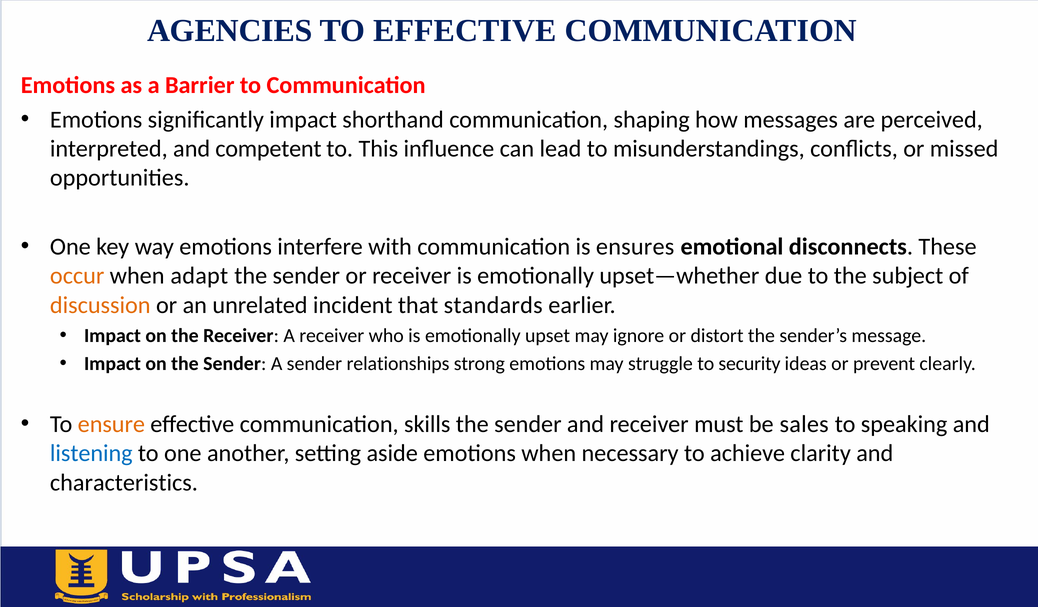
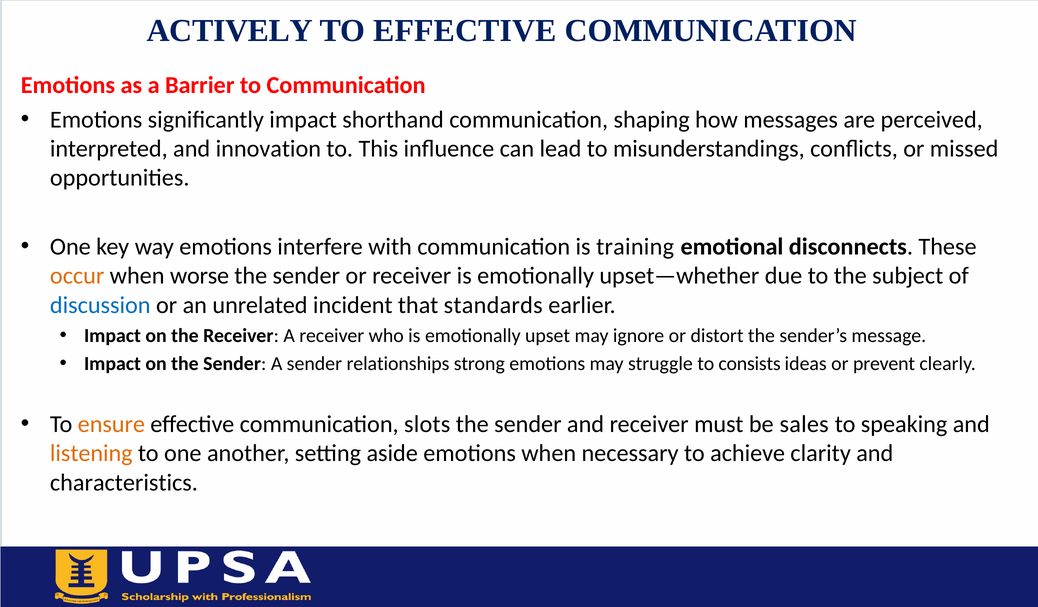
AGENCIES: AGENCIES -> ACTIVELY (230, 31)
competent: competent -> innovation (268, 149)
ensures: ensures -> training (635, 247)
adapt: adapt -> worse (200, 276)
discussion colour: orange -> blue (100, 305)
security: security -> consists (750, 364)
skills: skills -> slots (427, 424)
listening colour: blue -> orange (91, 453)
